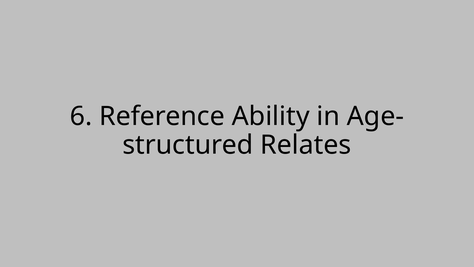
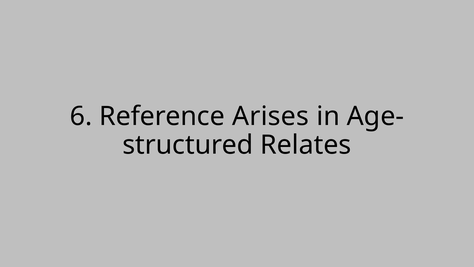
Ability: Ability -> Arises (271, 116)
